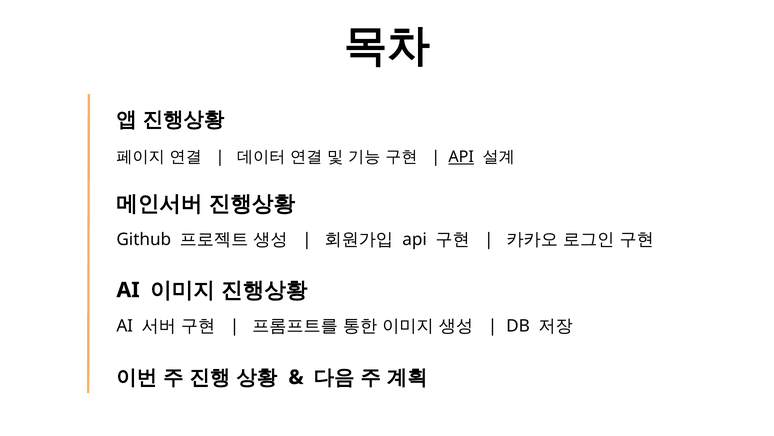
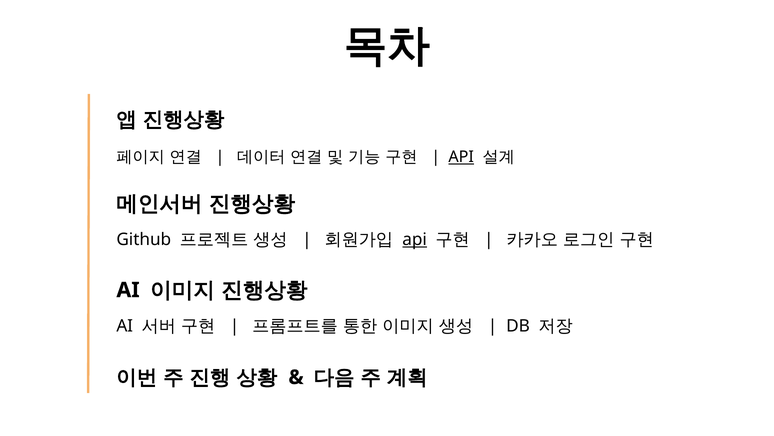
api underline: none -> present (415, 239)
